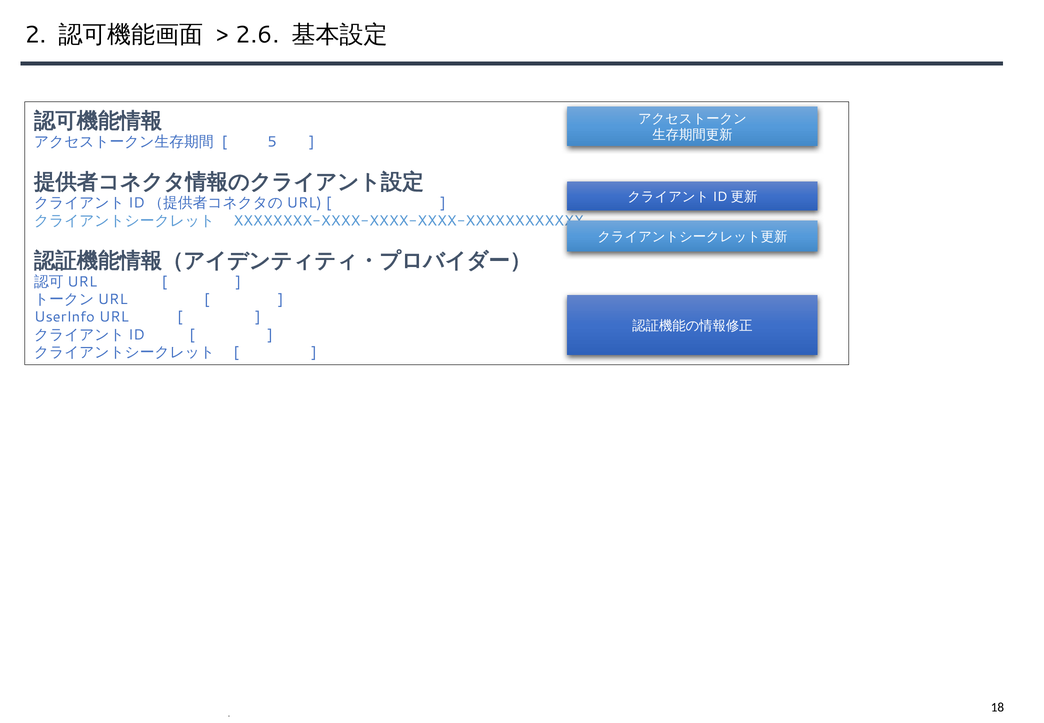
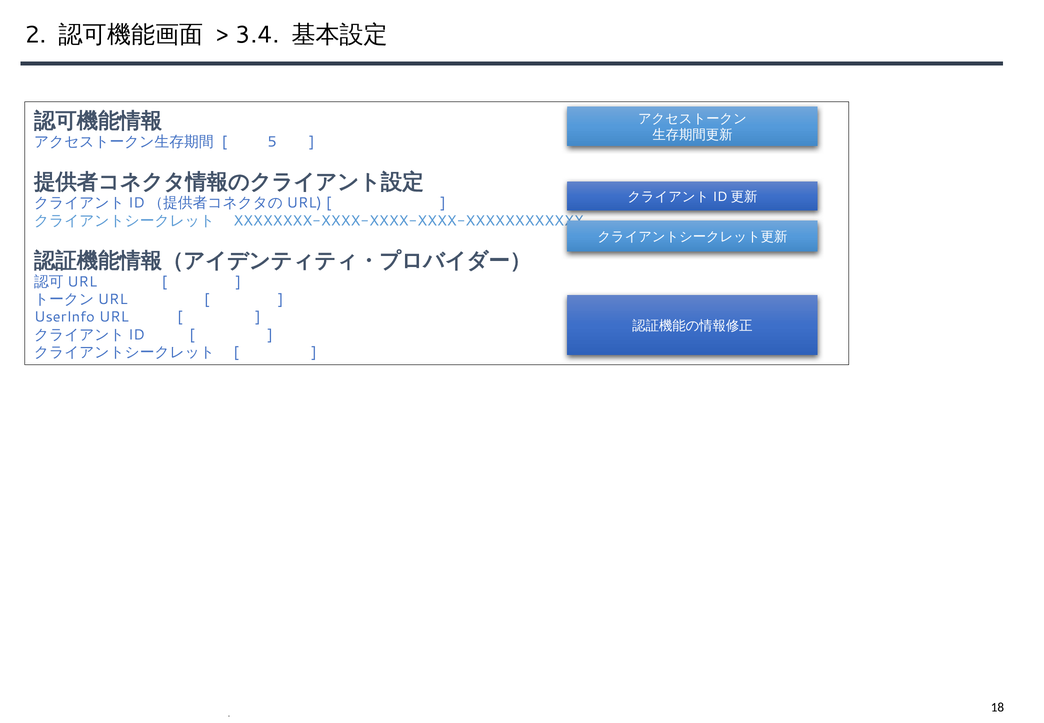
2.6: 2.6 -> 3.4 (257, 35)
